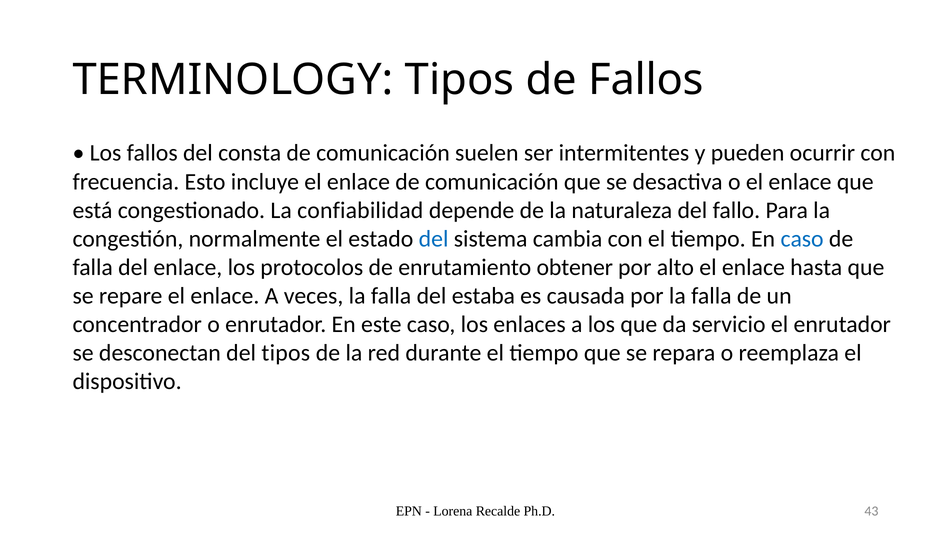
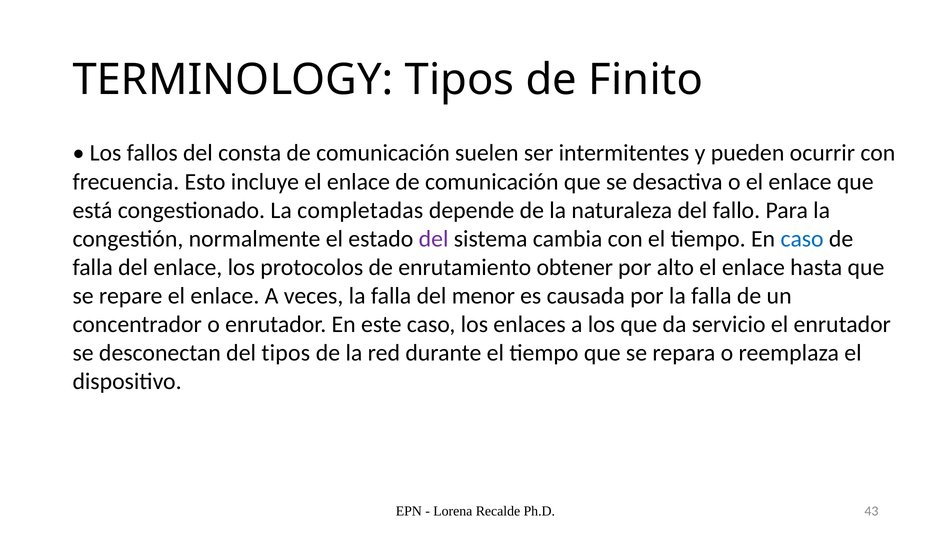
de Fallos: Fallos -> Finito (646, 80)
confiabilidad: confiabilidad -> completadas (360, 210)
del colour: blue -> purple (434, 239)
estaba: estaba -> menor (483, 296)
